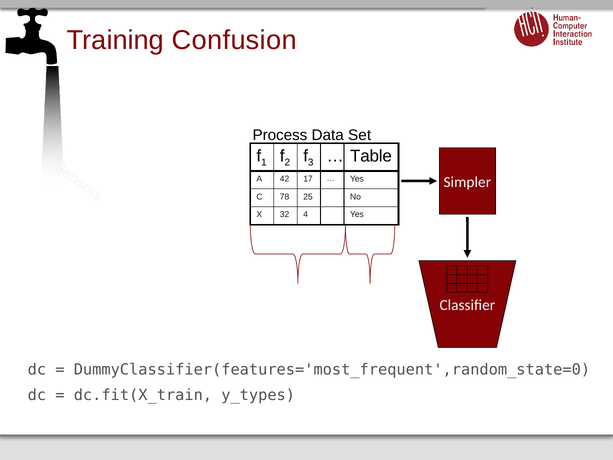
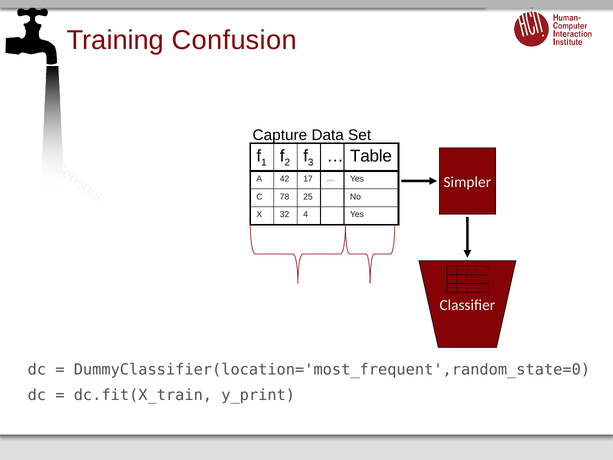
Process: Process -> Capture (280, 135)
DummyClassifier(features='most_frequent',random_state=0: DummyClassifier(features='most_frequent',random_state=0 -> DummyClassifier(location='most_frequent',random_state=0 (332, 370)
y_types: y_types -> y_print (258, 395)
